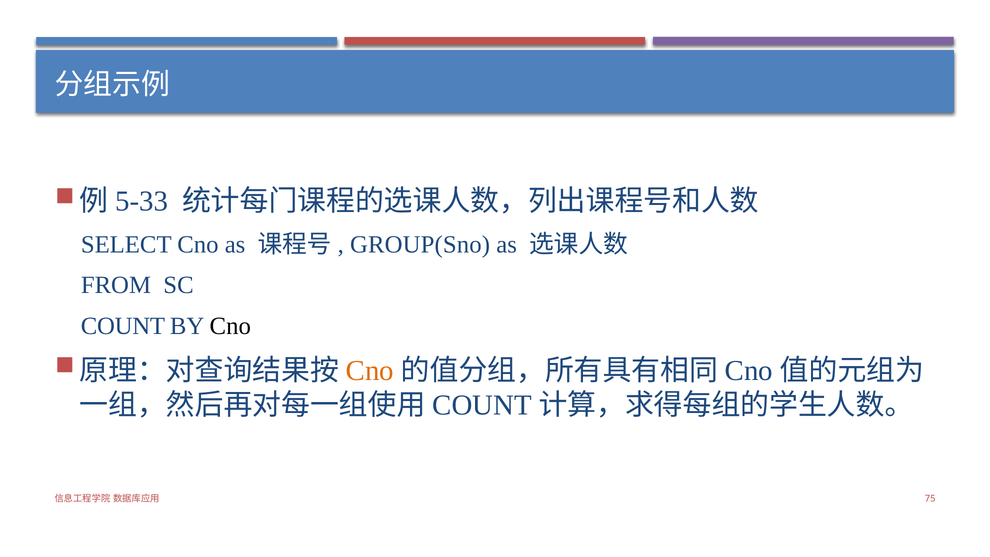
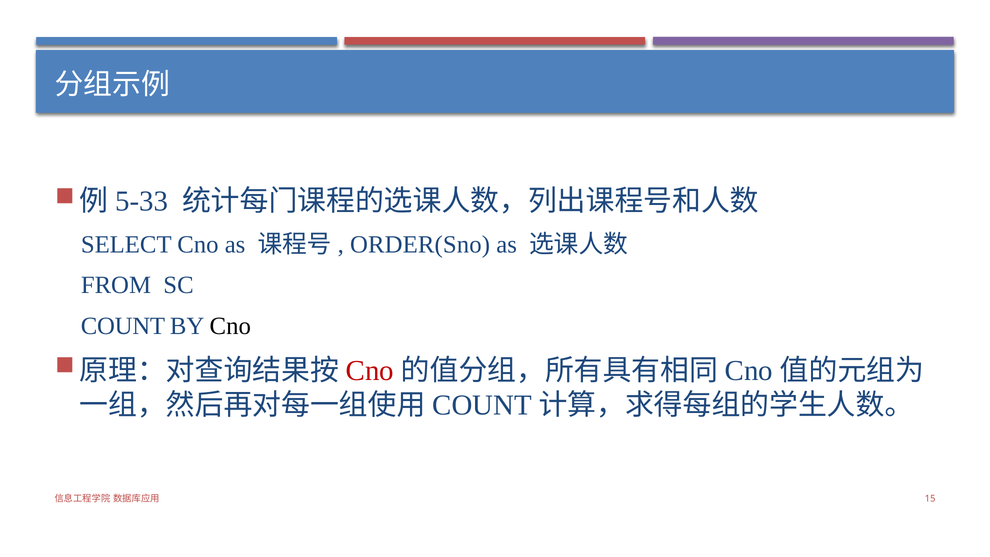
GROUP(Sno: GROUP(Sno -> ORDER(Sno (420, 244)
Cno colour: orange -> red (370, 370)
75: 75 -> 15 (930, 498)
